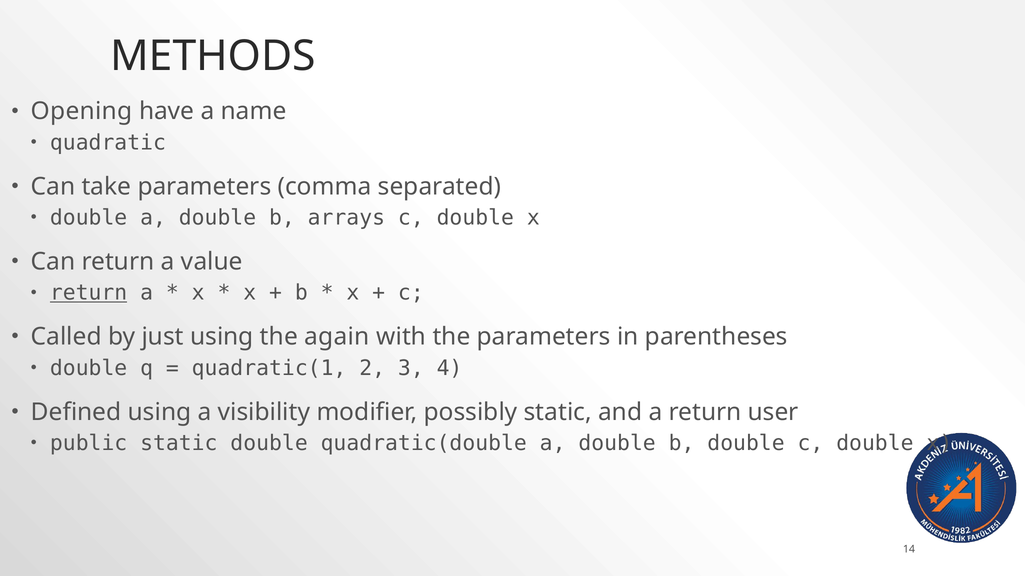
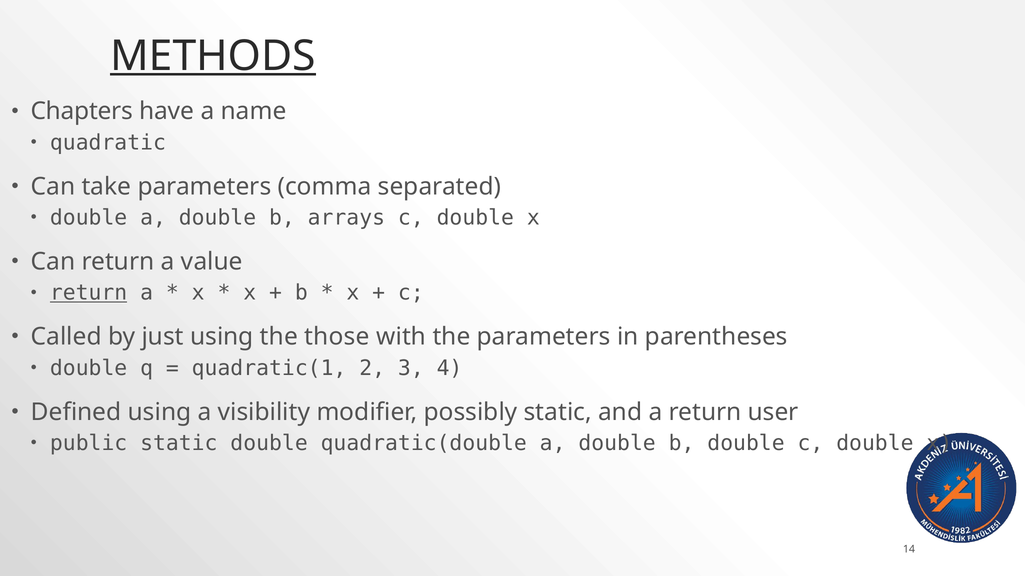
METHODS underline: none -> present (213, 56)
Opening: Opening -> Chapters (82, 112)
again: again -> those (337, 337)
